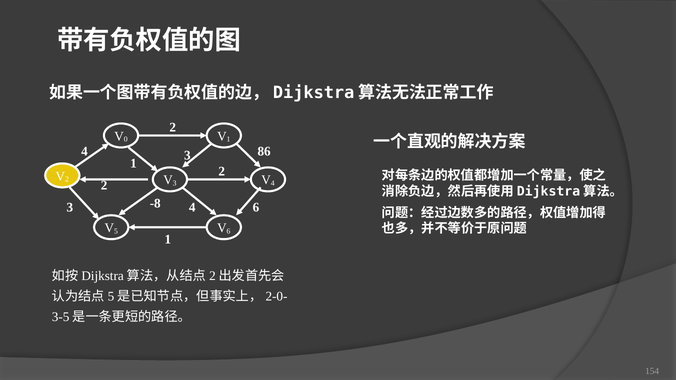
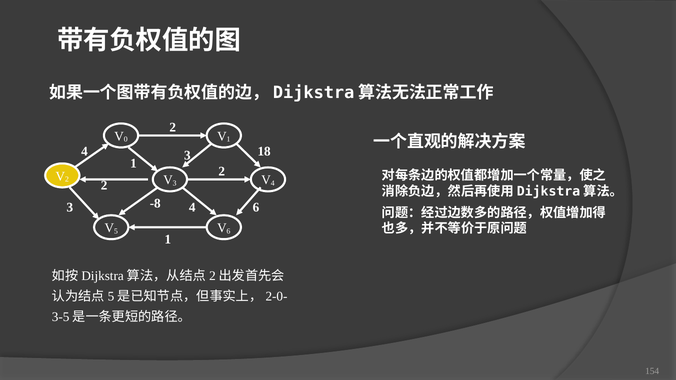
86: 86 -> 18 (264, 152)
